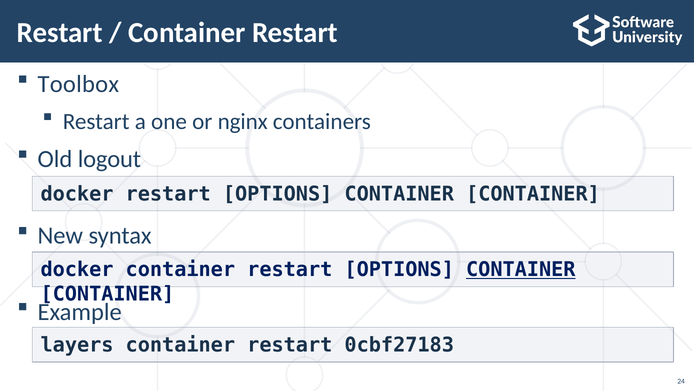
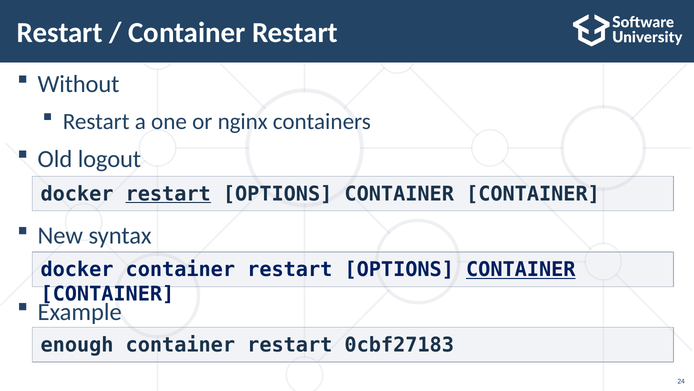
Toolbox: Toolbox -> Without (78, 84)
restart underline: none -> present (168, 194)
layers: layers -> enough (77, 344)
